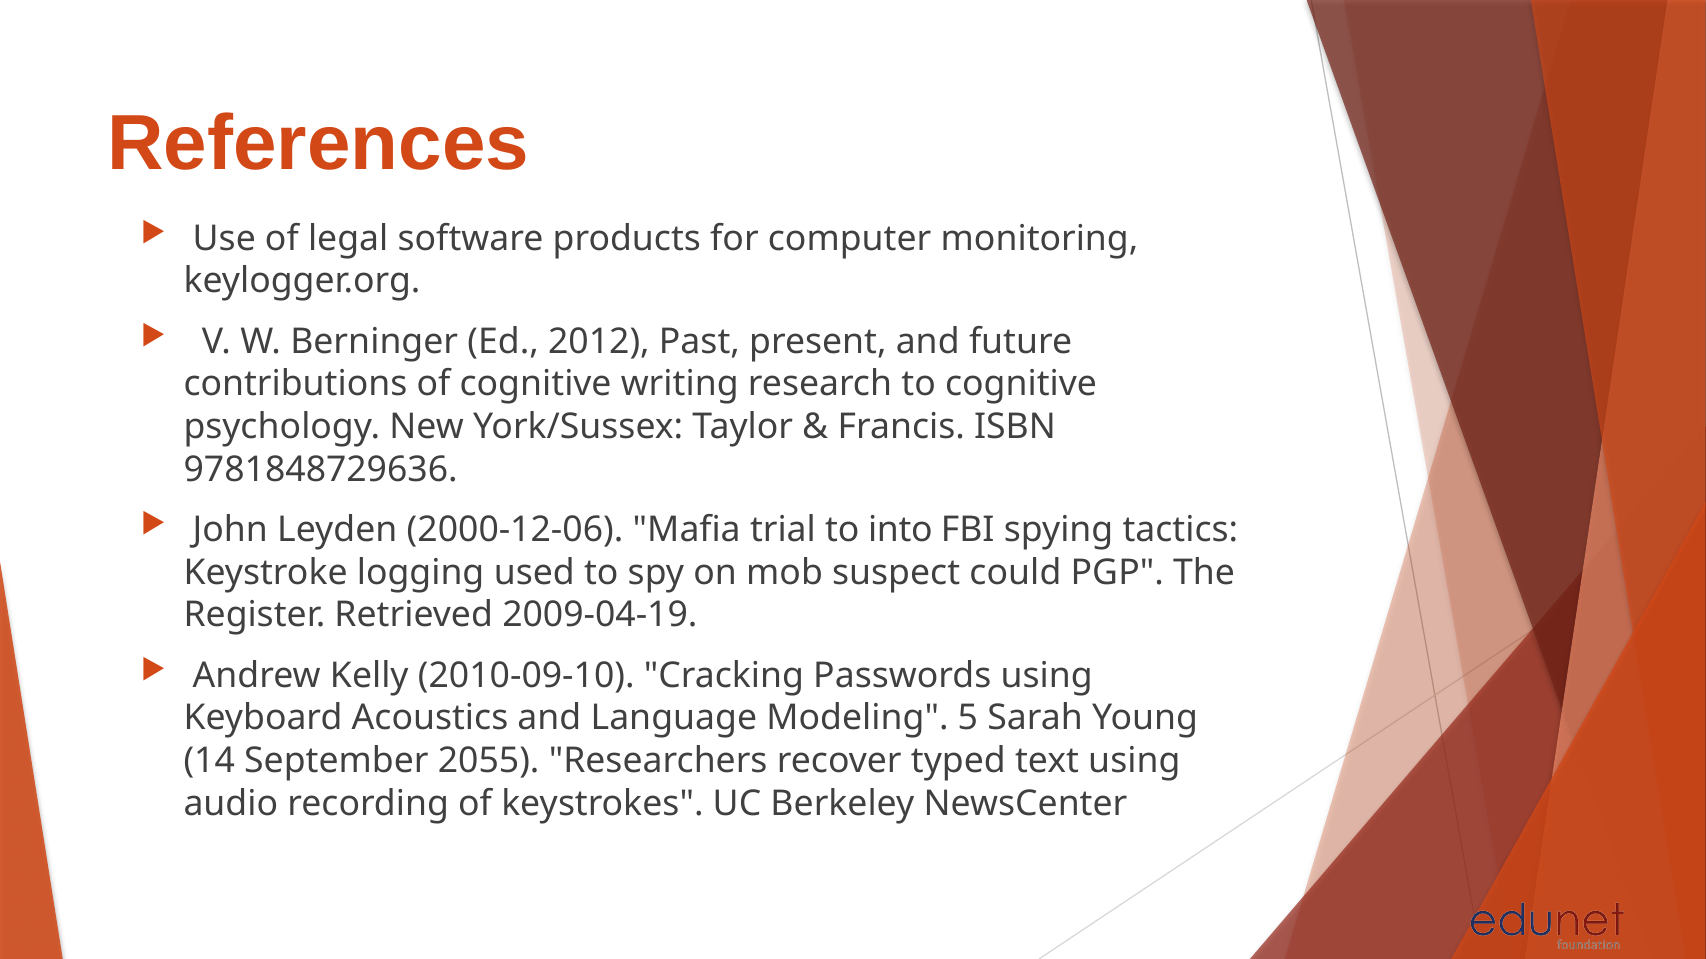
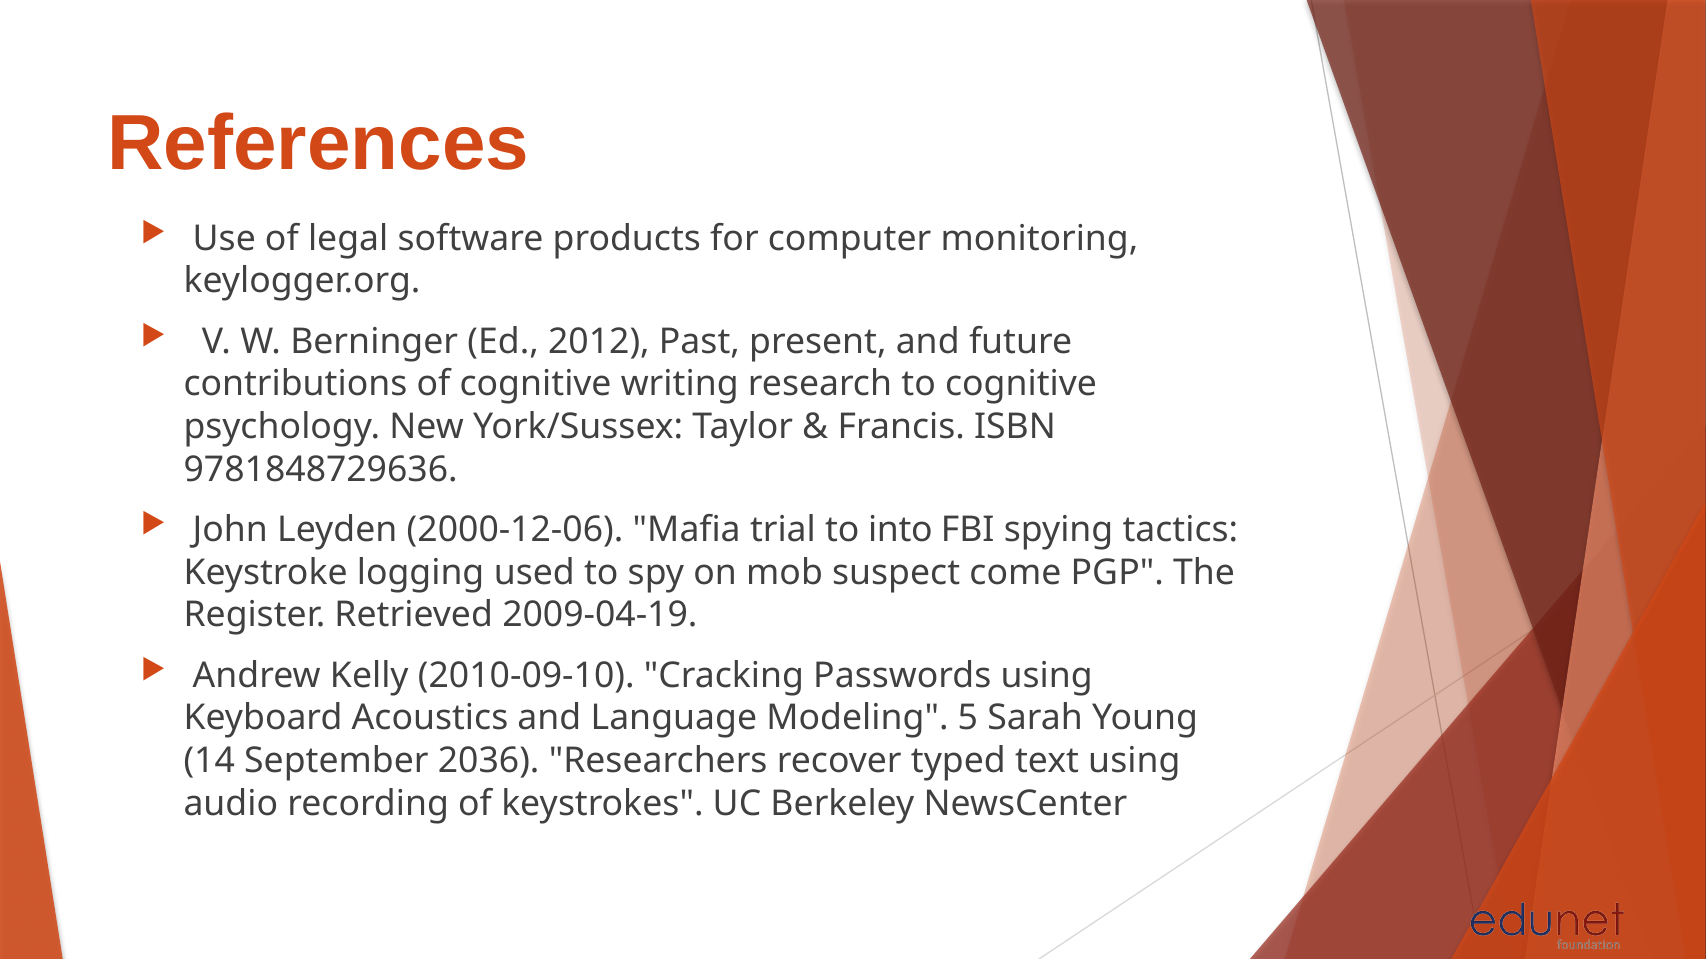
could: could -> come (1015, 573)
2055: 2055 -> 2036 (489, 761)
